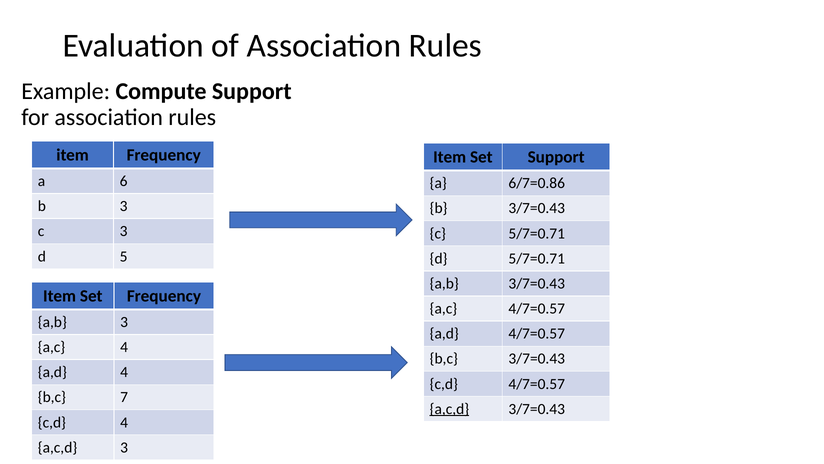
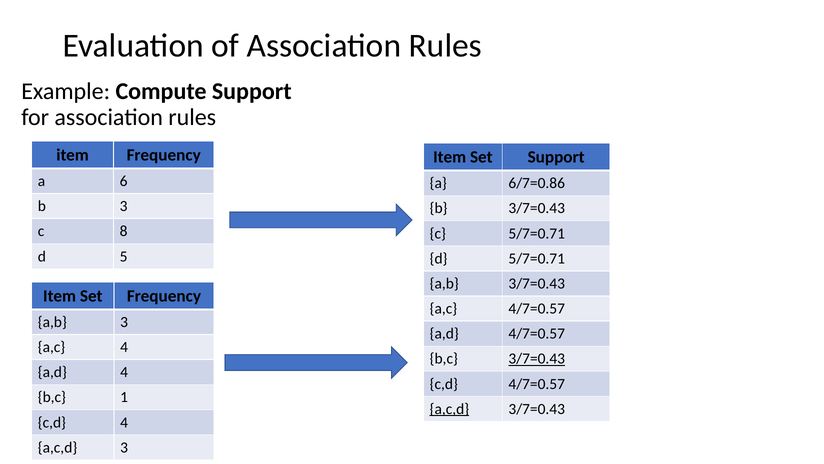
c 3: 3 -> 8 (124, 231)
3/7=0.43 underline: none -> present (537, 358)
7: 7 -> 1 (124, 397)
